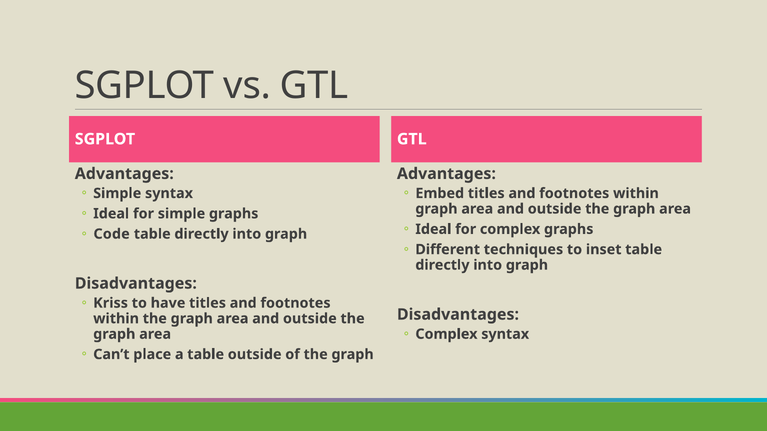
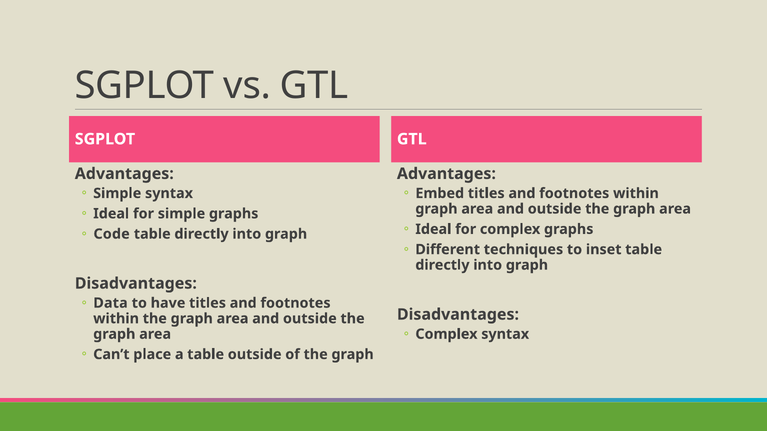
Kriss: Kriss -> Data (111, 303)
